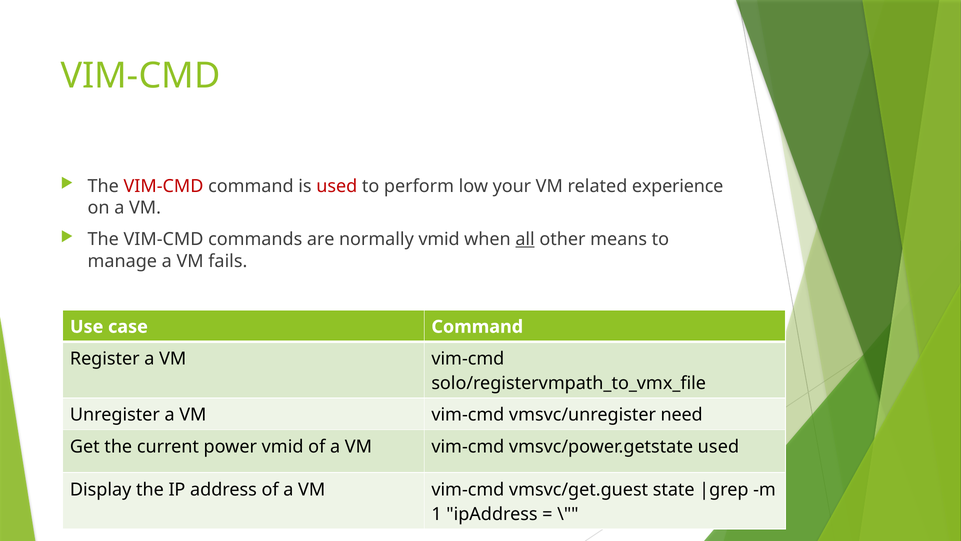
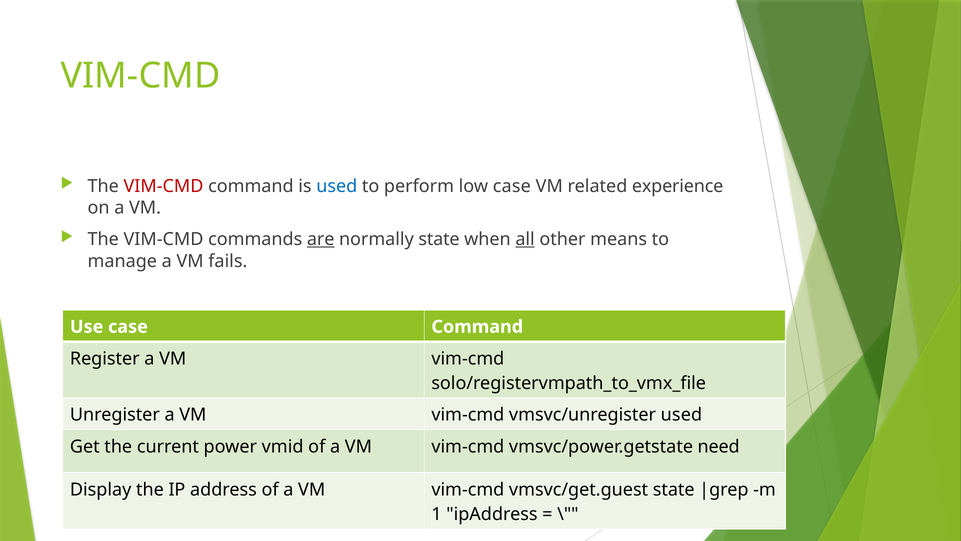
used colour: red -> blue (337, 186)
low your: your -> case (512, 186)
are underline: none -> present (321, 239)
normally vmid: vmid -> state (439, 239)
vmsvc/unregister need: need -> used (681, 415)
vmsvc/power.getstate used: used -> need (719, 446)
